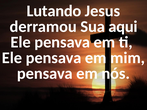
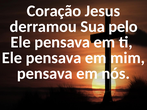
Lutando: Lutando -> Coração (54, 11)
aqui: aqui -> pelo (123, 27)
